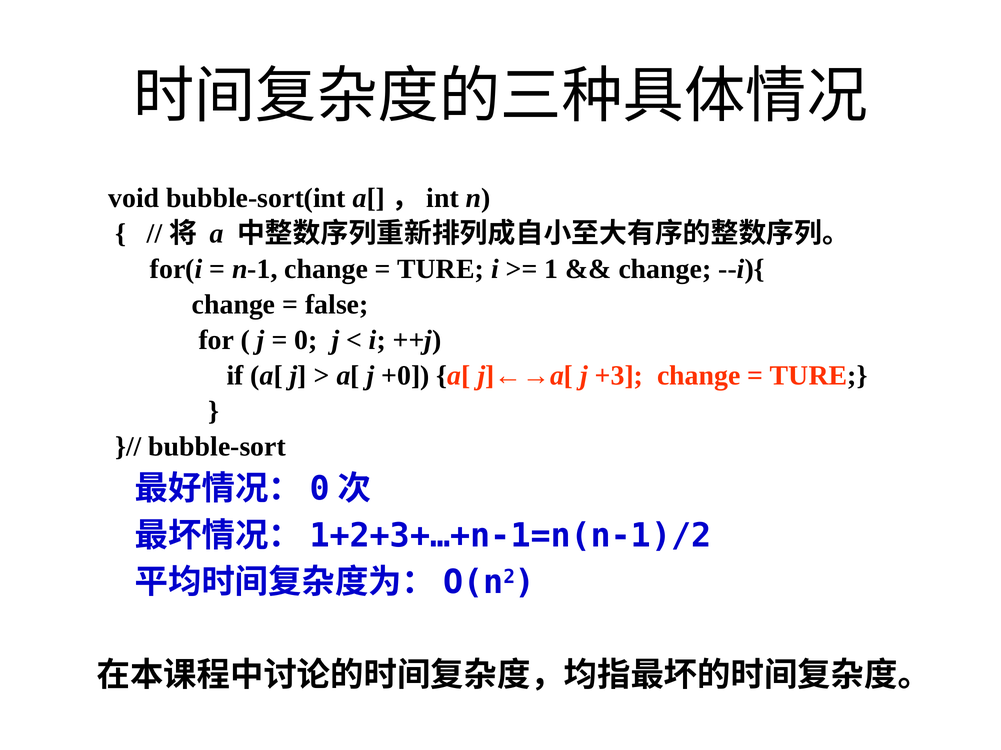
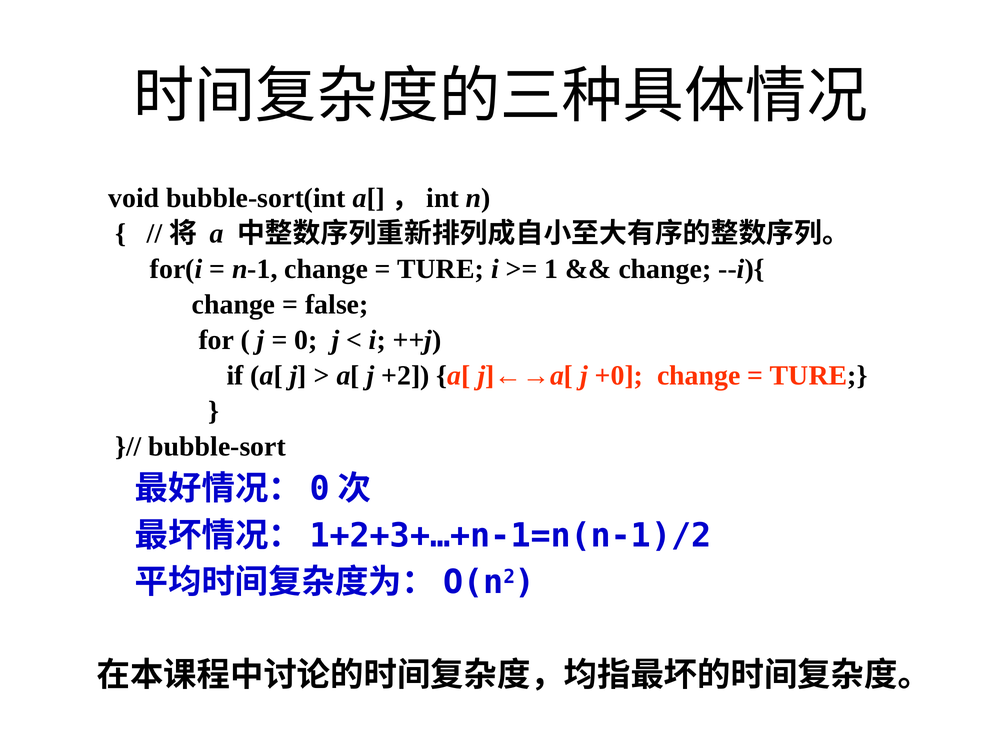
+0: +0 -> +2 (405, 376)
+3: +3 -> +0 (619, 376)
